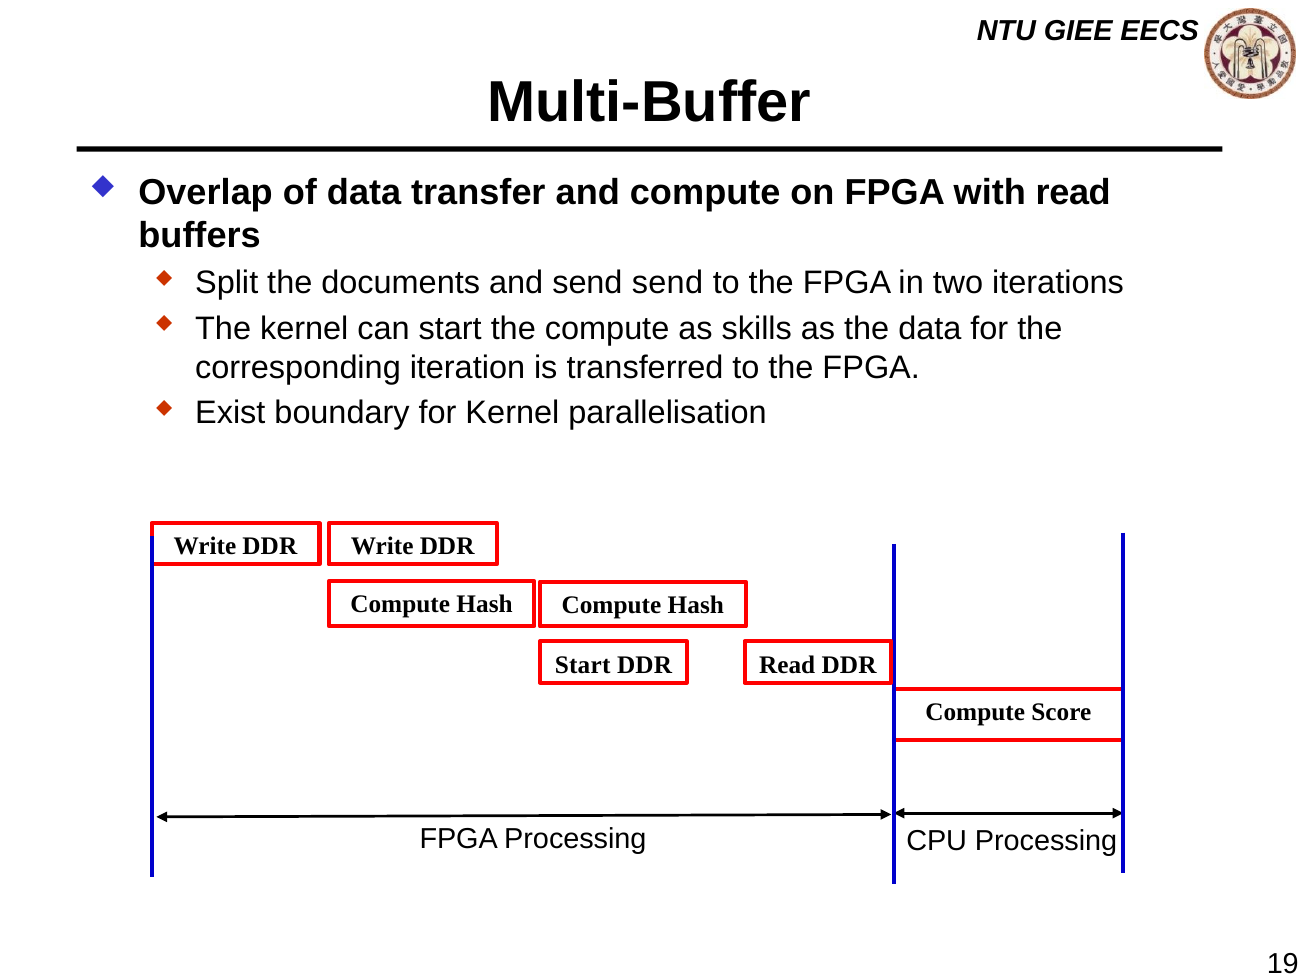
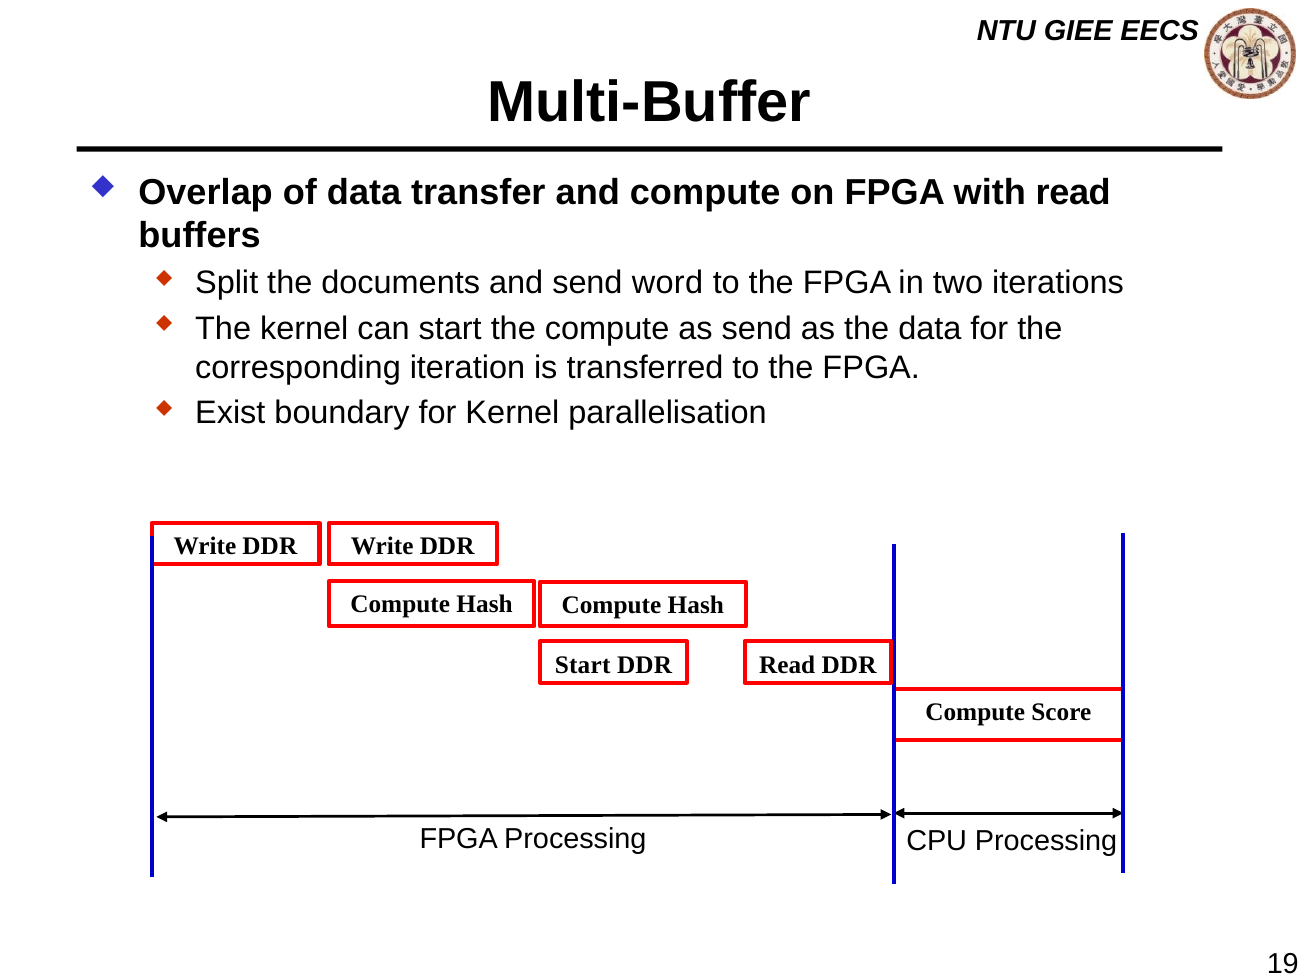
send send: send -> word (667, 283)
as skills: skills -> send (757, 329)
